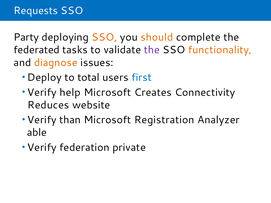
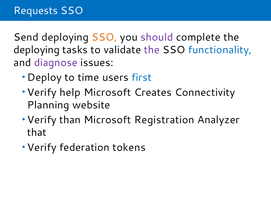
Party: Party -> Send (26, 37)
should colour: orange -> purple (157, 37)
federated: federated -> deploying (37, 50)
functionality colour: orange -> blue (220, 50)
diagnose colour: orange -> purple (56, 63)
total: total -> time (88, 78)
Reduces: Reduces -> Planning (48, 105)
able: able -> that (37, 133)
private: private -> tokens (129, 148)
